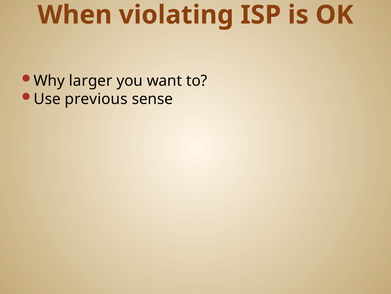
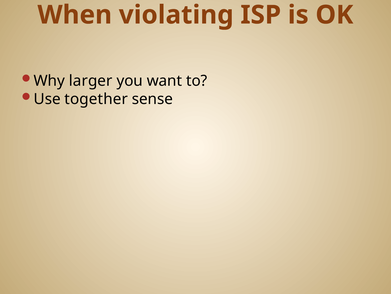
previous: previous -> together (96, 99)
